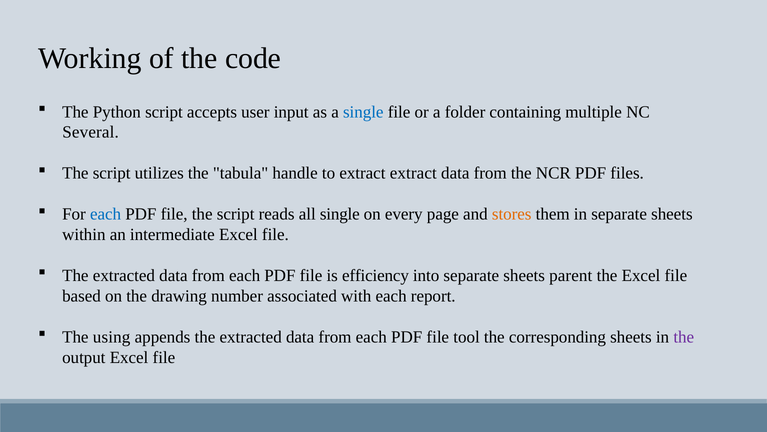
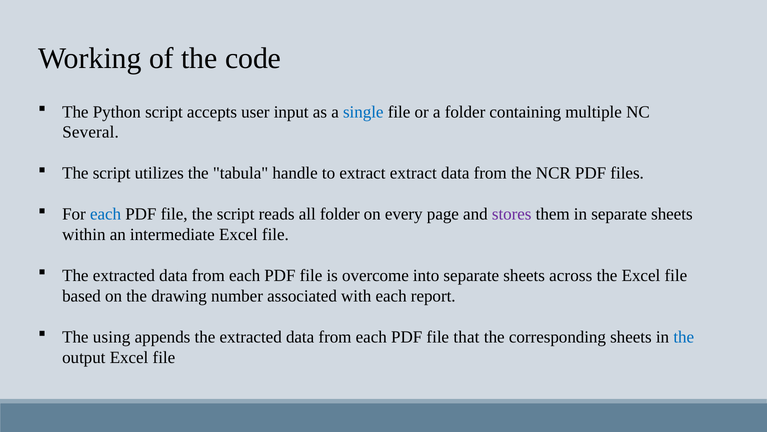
all single: single -> folder (340, 214)
stores colour: orange -> purple (512, 214)
efficiency: efficiency -> overcome (375, 275)
parent: parent -> across (571, 275)
tool: tool -> that (466, 337)
the colour: purple -> blue (684, 337)
